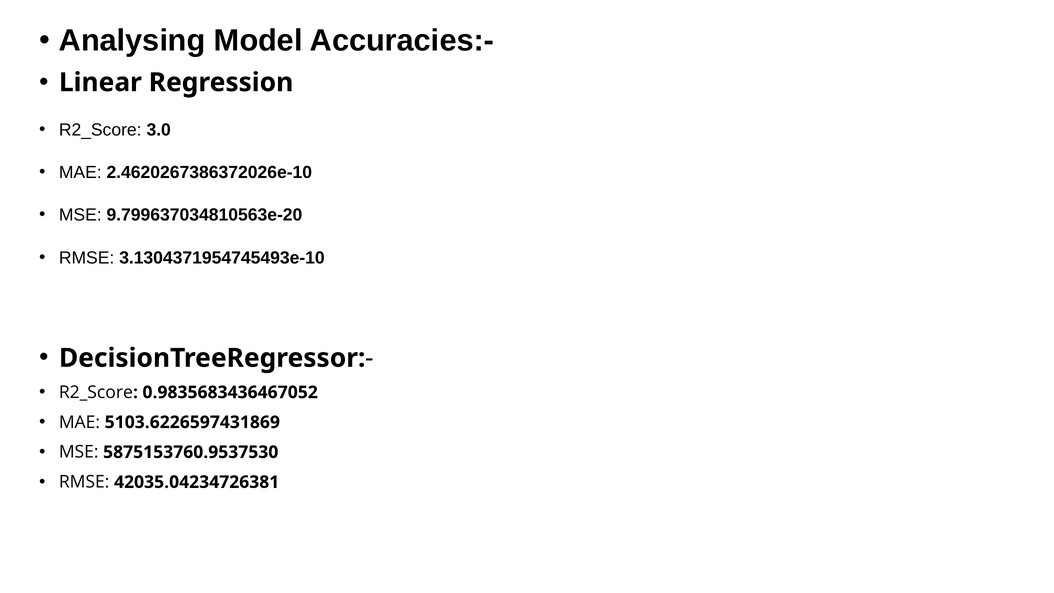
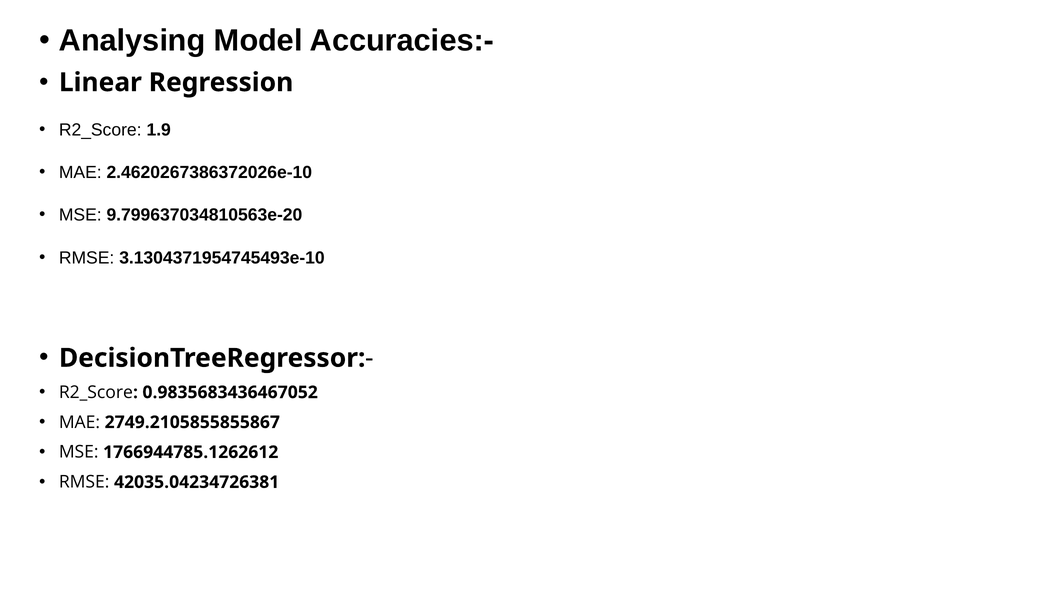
3.0: 3.0 -> 1.9 (159, 130)
5103.6226597431869: 5103.6226597431869 -> 2749.2105855855867 (192, 422)
5875153760.9537530: 5875153760.9537530 -> 1766944785.1262612 (191, 452)
